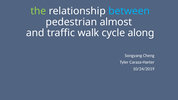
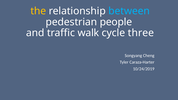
the colour: light green -> yellow (38, 11)
almost: almost -> people (116, 22)
along: along -> three (141, 33)
